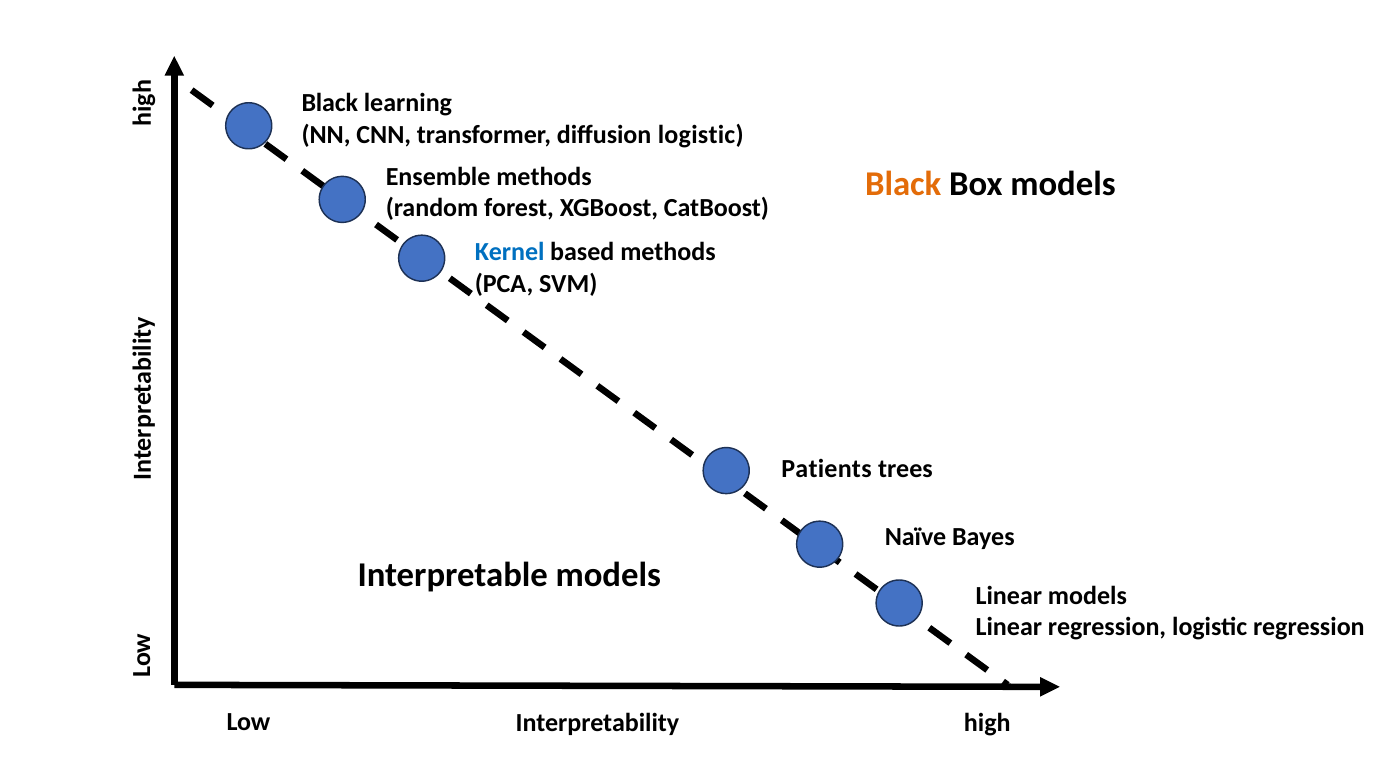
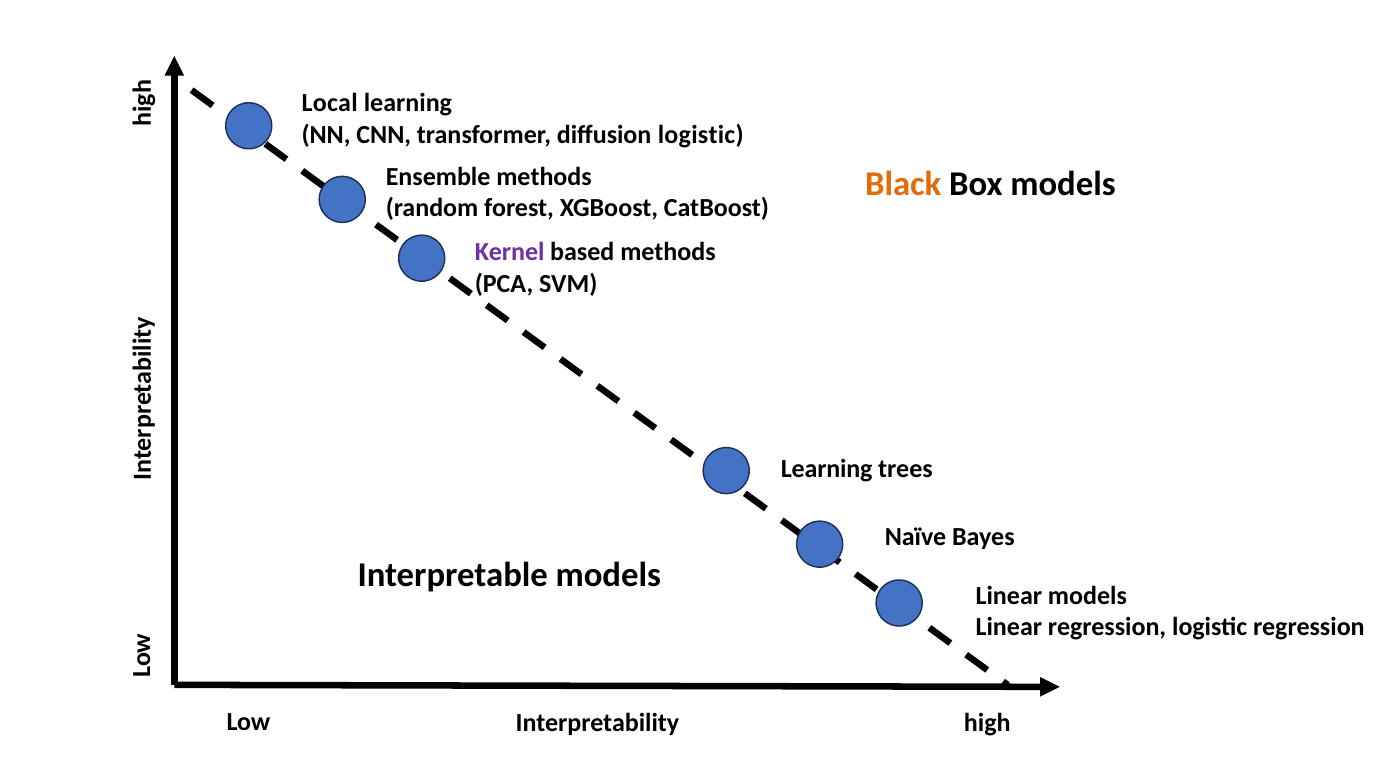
Black: Black -> Local (330, 103)
Kernel colour: blue -> purple (510, 252)
Patients: Patients -> Learning (827, 469)
